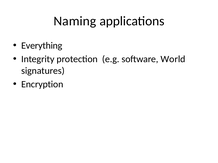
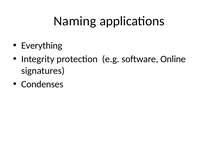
World: World -> Online (173, 59)
Encryption: Encryption -> Condenses (42, 85)
